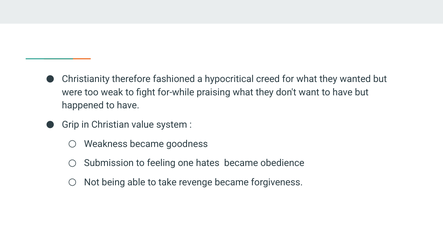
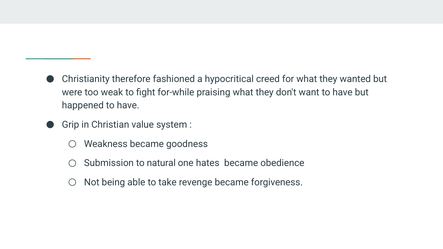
feeling: feeling -> natural (161, 163)
